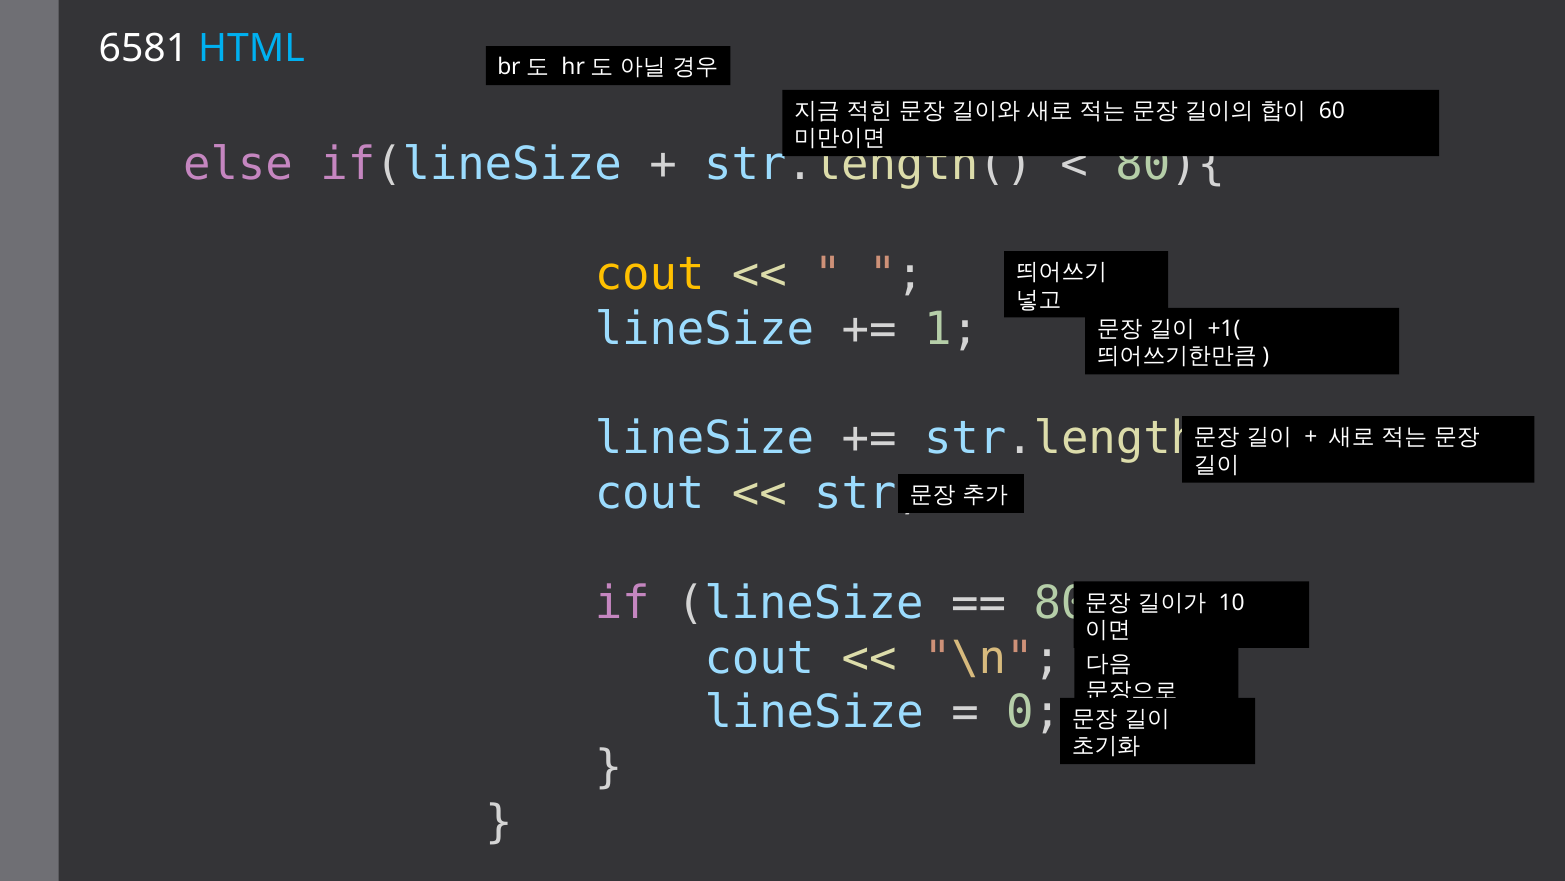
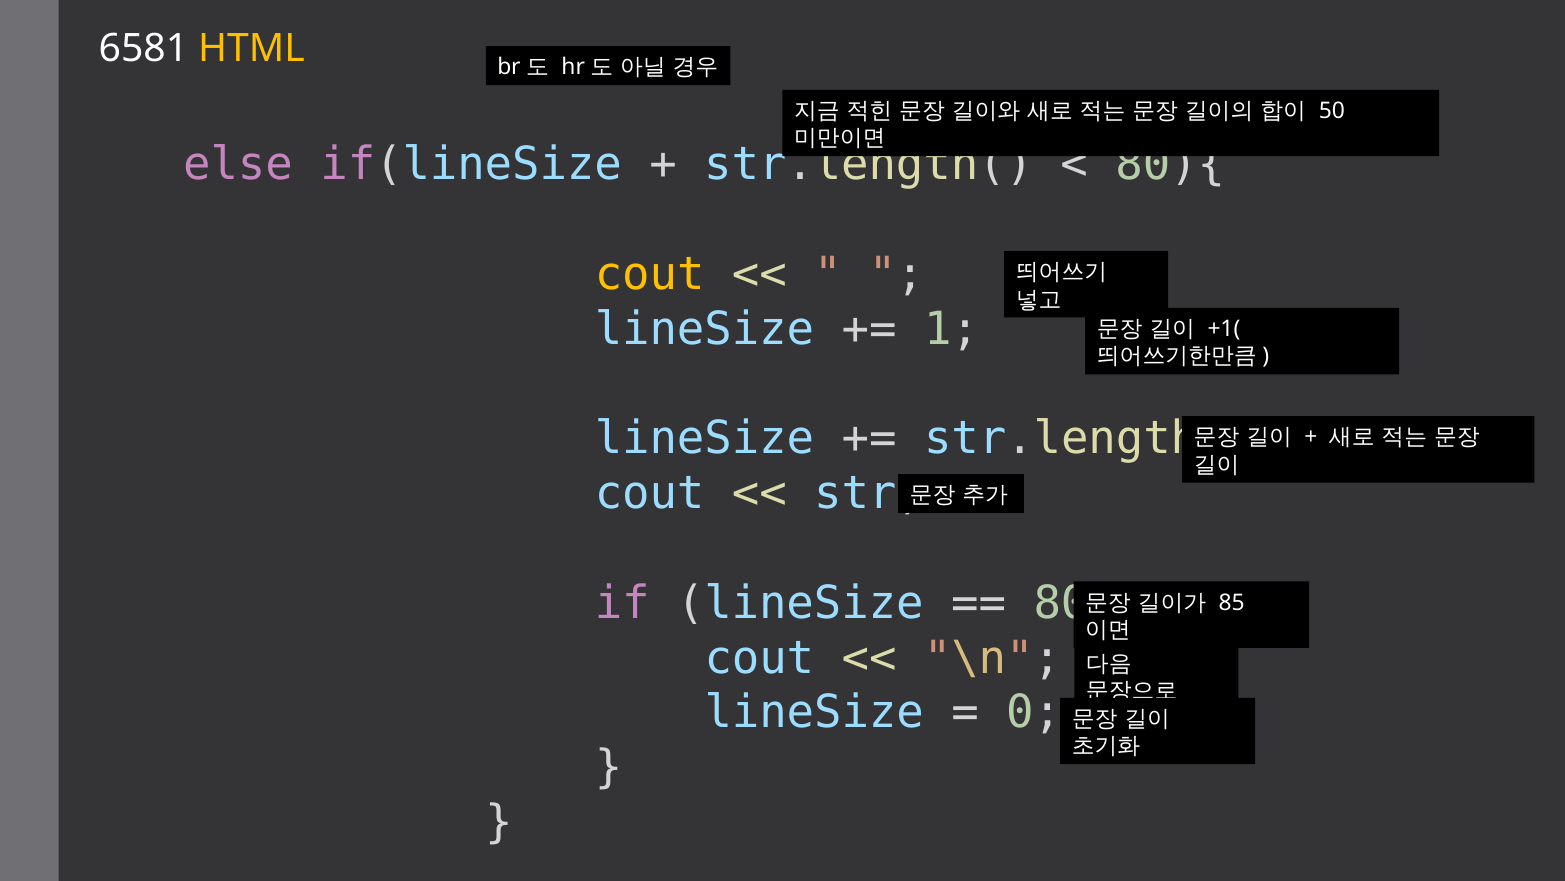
HTML colour: light blue -> yellow (252, 49)
60: 60 -> 50 (1332, 111)
10: 10 -> 85 (1232, 602)
